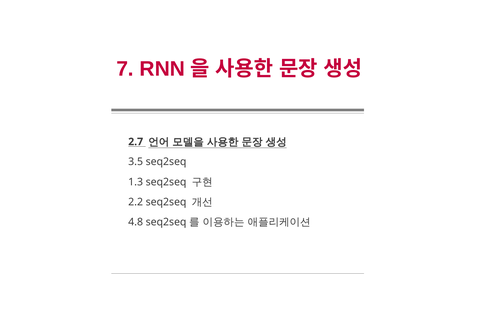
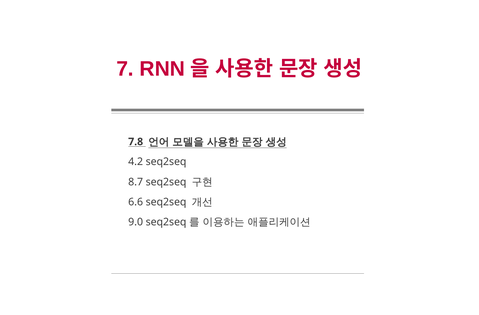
2.7: 2.7 -> 7.8 (136, 142)
3.5: 3.5 -> 4.2 (136, 162)
1.3: 1.3 -> 8.7 (136, 182)
2.2: 2.2 -> 6.6 (136, 202)
4.8: 4.8 -> 9.0 (136, 222)
